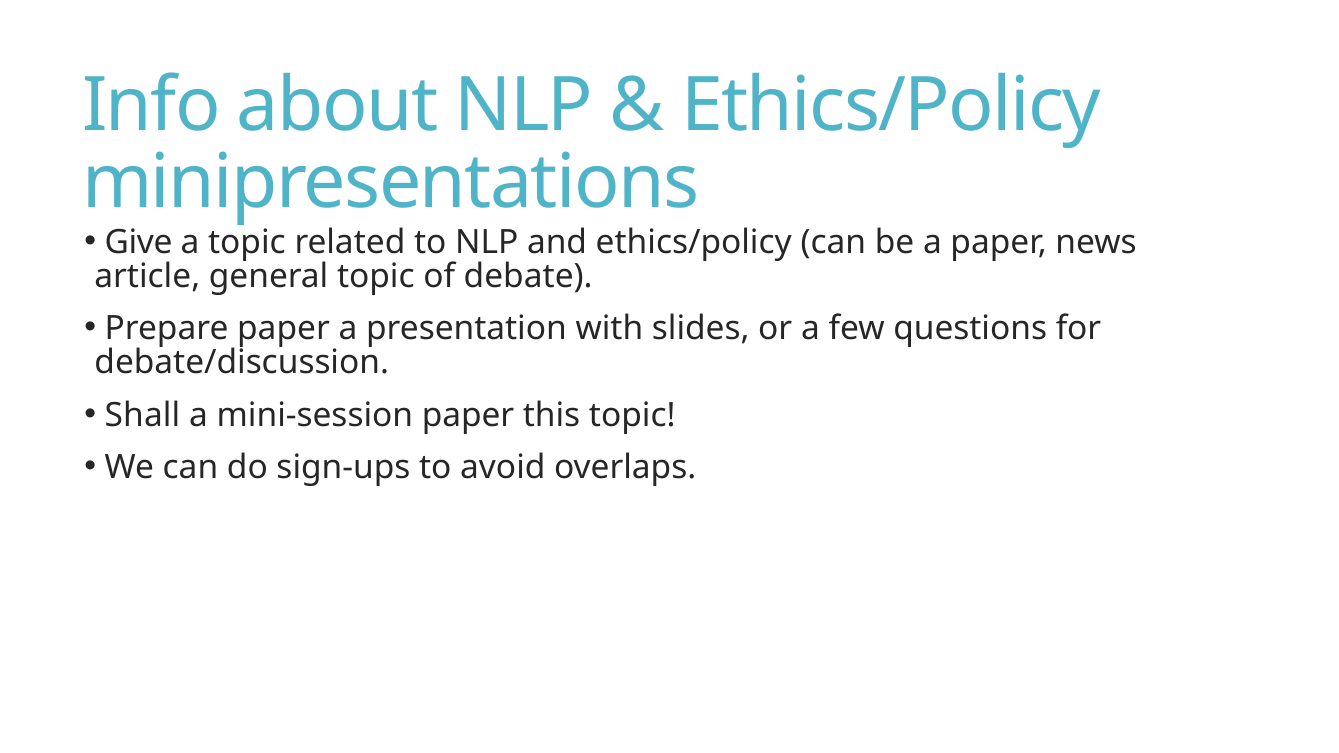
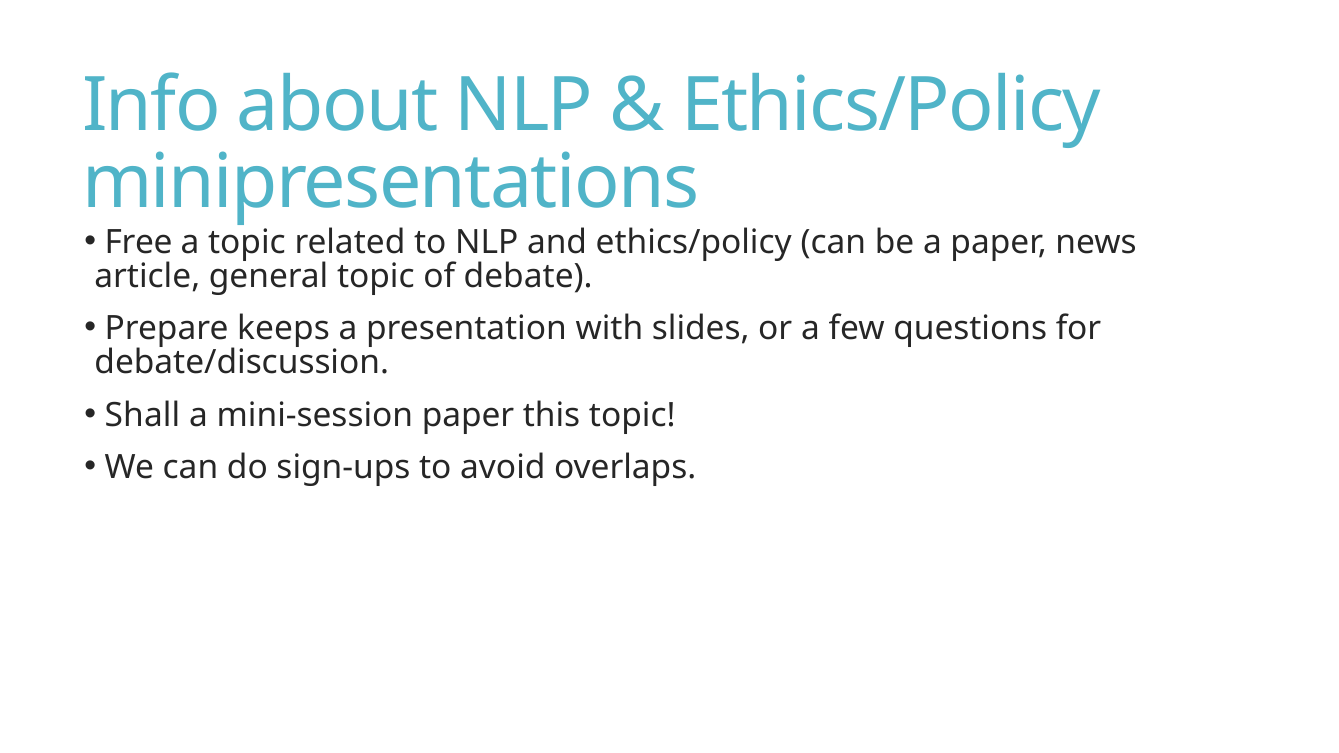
Give: Give -> Free (139, 242)
Prepare paper: paper -> keeps (283, 329)
